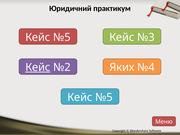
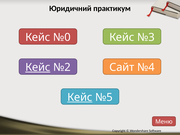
№5: №5 -> №0 (62, 37)
Яких: Яких -> Сайт (122, 67)
Кейс underline: none -> present (80, 97)
